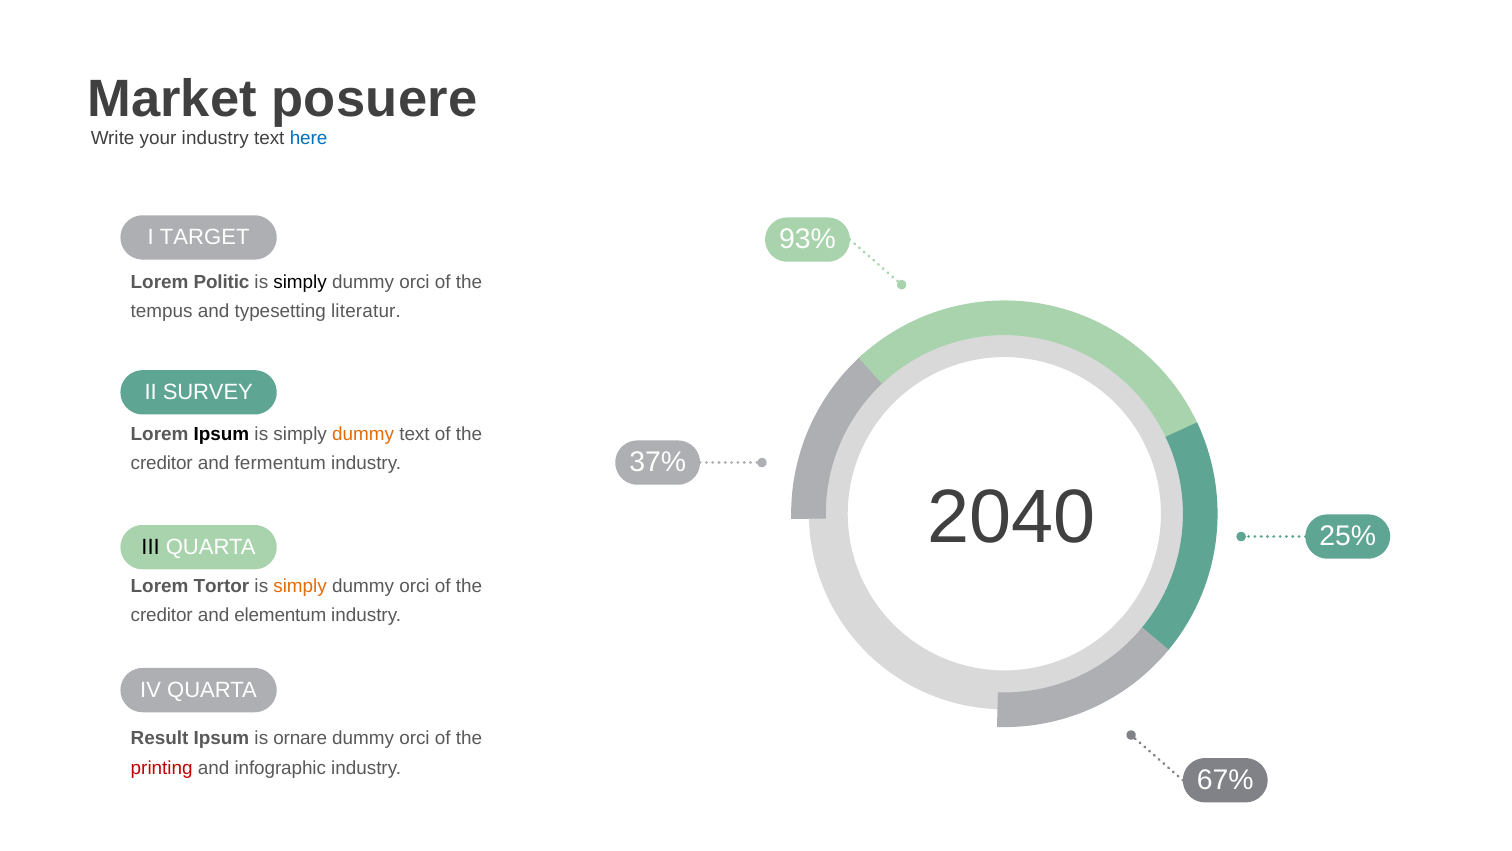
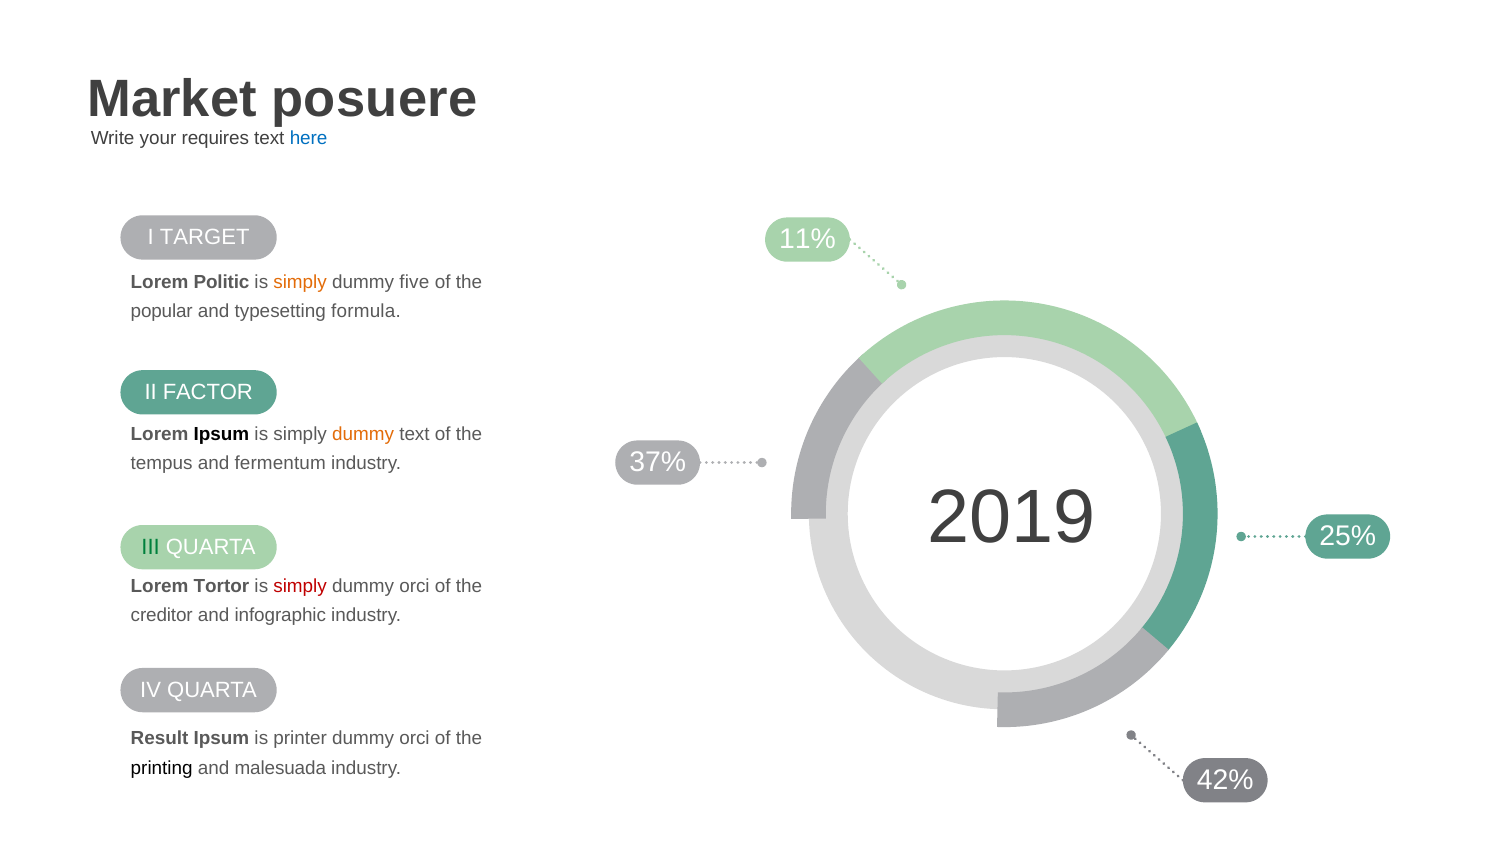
your industry: industry -> requires (215, 138)
93%: 93% -> 11% (807, 239)
simply colour: black -> orange (300, 282)
orci: orci -> five (414, 282)
tempus: tempus -> popular (162, 312)
literatur: literatur -> formula (366, 312)
SURVEY: SURVEY -> FACTOR (208, 392)
creditor: creditor -> tempus (162, 463)
2040: 2040 -> 2019 (1012, 517)
III colour: black -> green (151, 547)
simply colour: orange -> red (300, 586)
elementum: elementum -> infographic (280, 615)
ornare: ornare -> printer (300, 738)
printing colour: red -> black (162, 767)
infographic: infographic -> malesuada (280, 767)
67%: 67% -> 42% (1225, 780)
